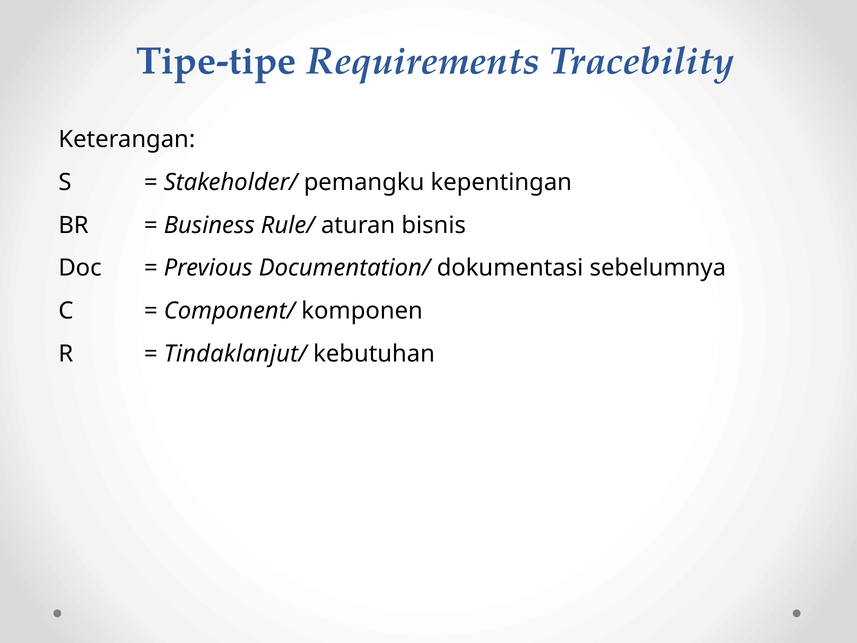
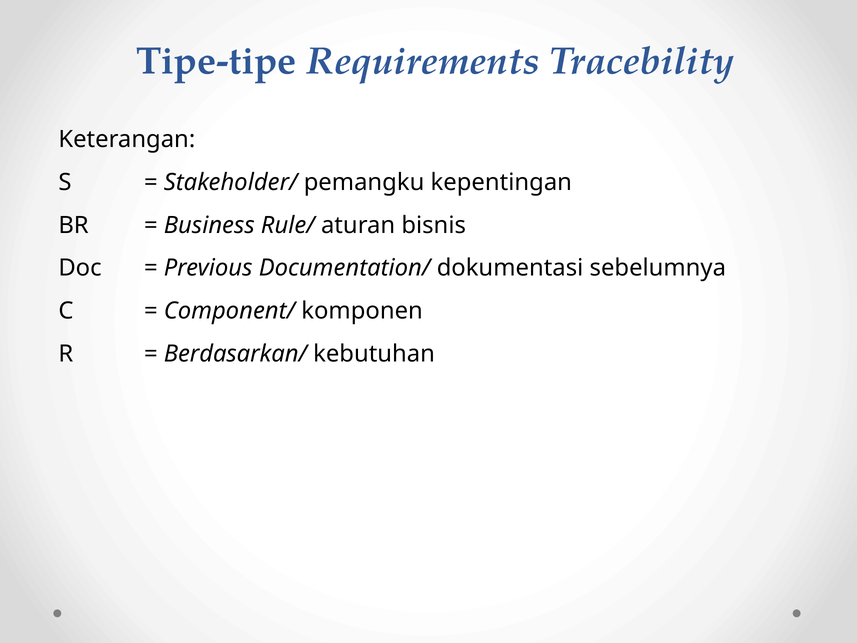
Tindaklanjut/: Tindaklanjut/ -> Berdasarkan/ (235, 354)
